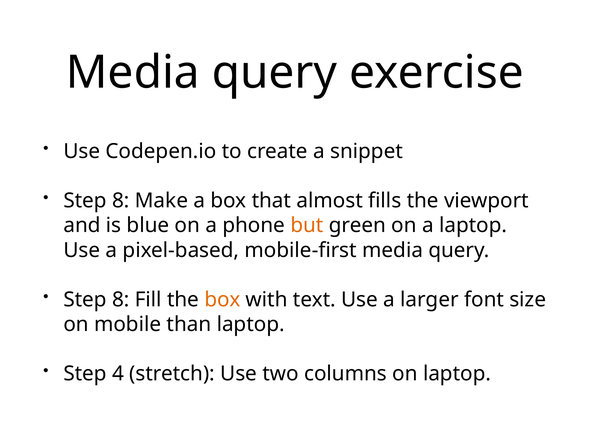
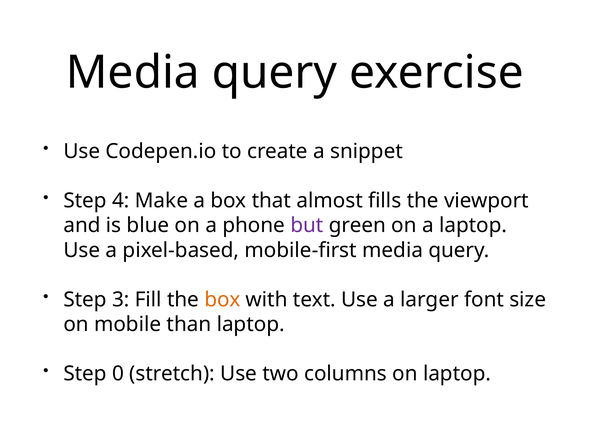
8: 8 -> 4 (121, 200)
but colour: orange -> purple (307, 225)
8: 8 -> 3 (121, 299)
4: 4 -> 0 (118, 373)
